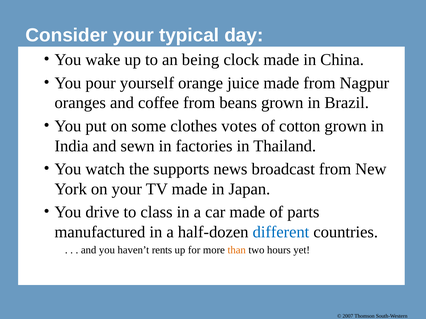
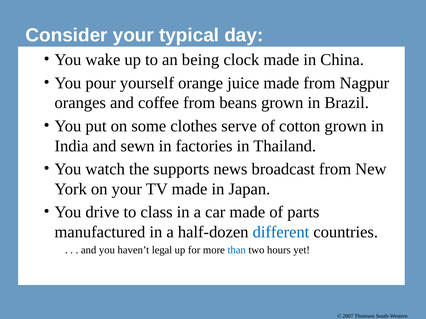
votes: votes -> serve (239, 126)
rents: rents -> legal (162, 250)
than colour: orange -> blue (237, 250)
